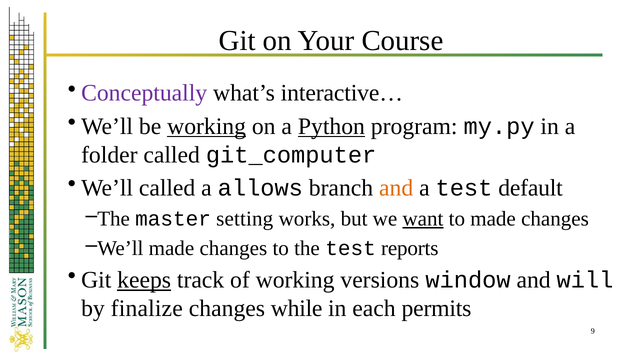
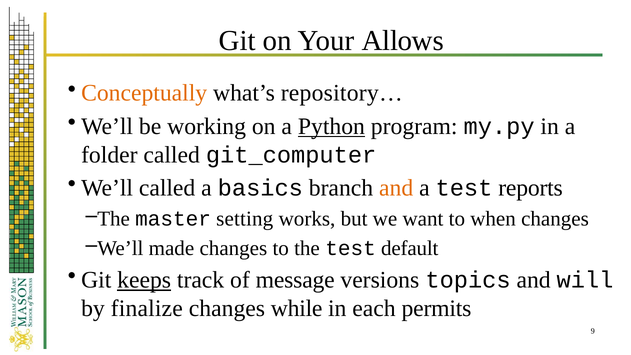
Course: Course -> Allows (403, 41)
Conceptually colour: purple -> orange (144, 93)
interactive…: interactive… -> repository… (342, 93)
working underline: present -> none (207, 126)
allows: allows -> basics (260, 188)
default: default -> reports (531, 188)
want underline: present -> none (423, 219)
to made: made -> when (493, 219)
reports: reports -> default (410, 248)
of working: working -> message (295, 280)
window: window -> topics (468, 280)
